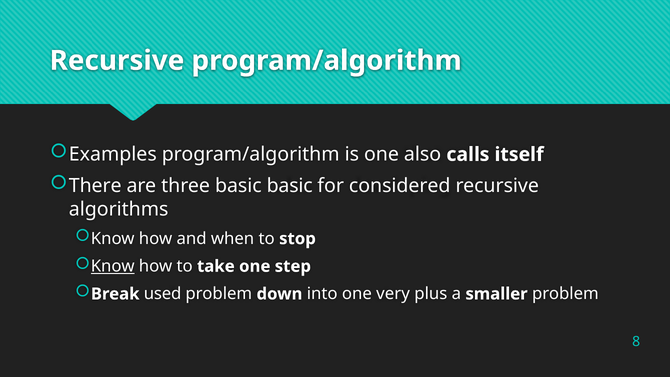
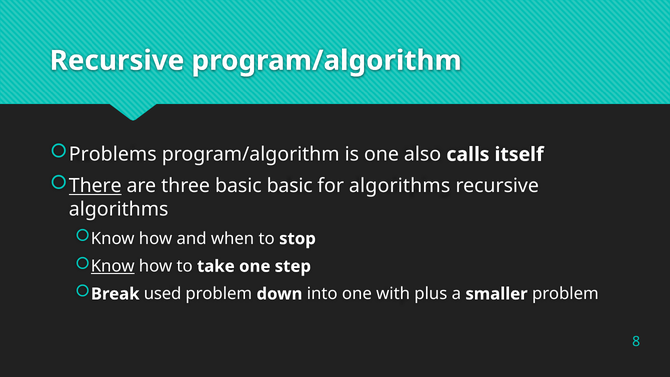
Examples: Examples -> Problems (113, 154)
There underline: none -> present (95, 186)
for considered: considered -> algorithms (400, 186)
very: very -> with (393, 294)
